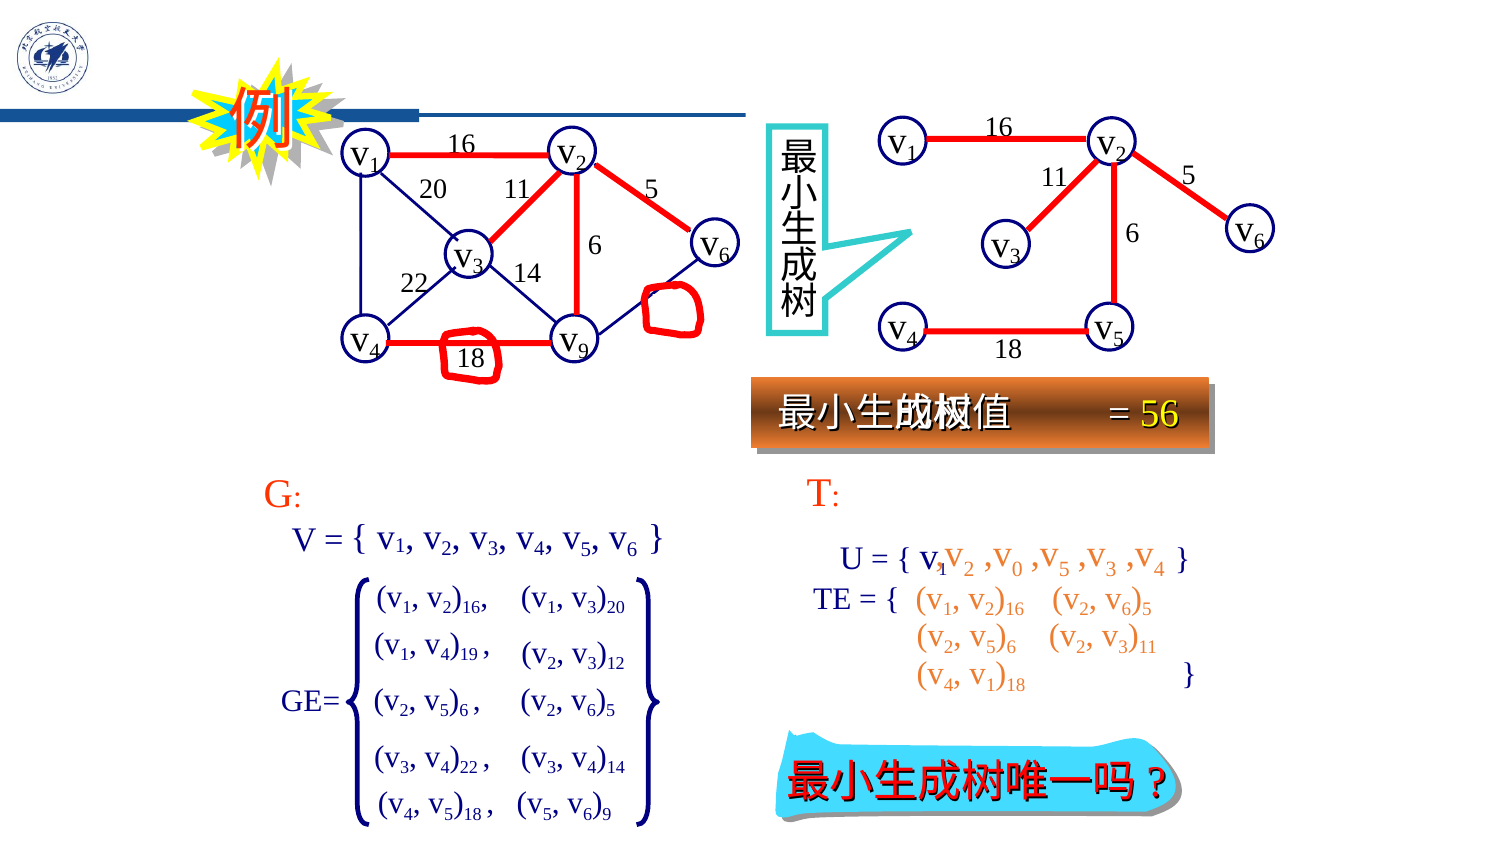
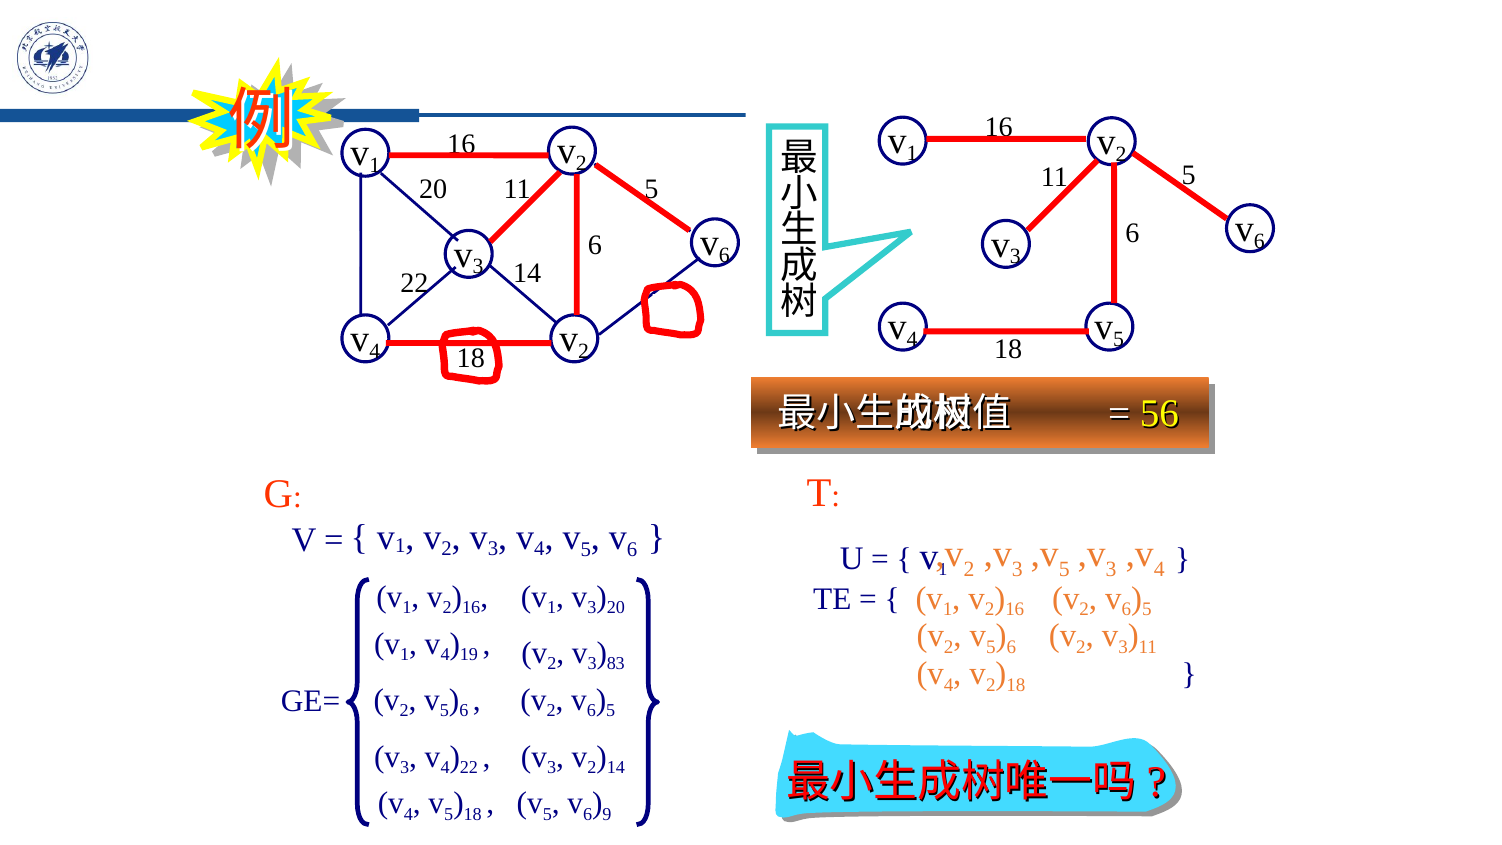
9: 9 -> 2 (584, 351)
0: 0 -> 3 (1017, 569)
12: 12 -> 83 (616, 664)
1: 1 -> 2 (991, 685)
4: 4 -> 2 (592, 767)
